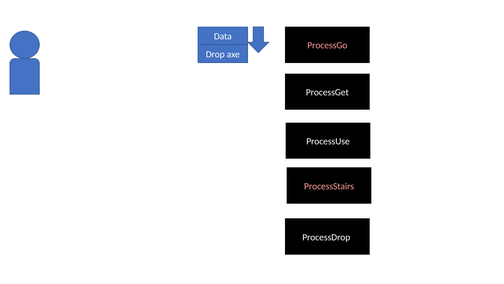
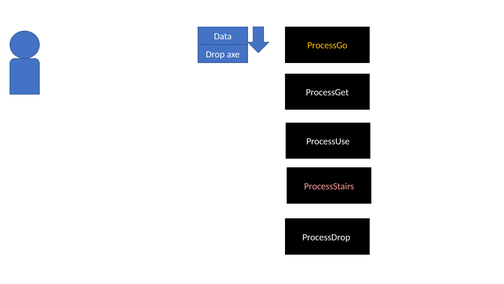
ProcessGo colour: pink -> yellow (327, 45)
